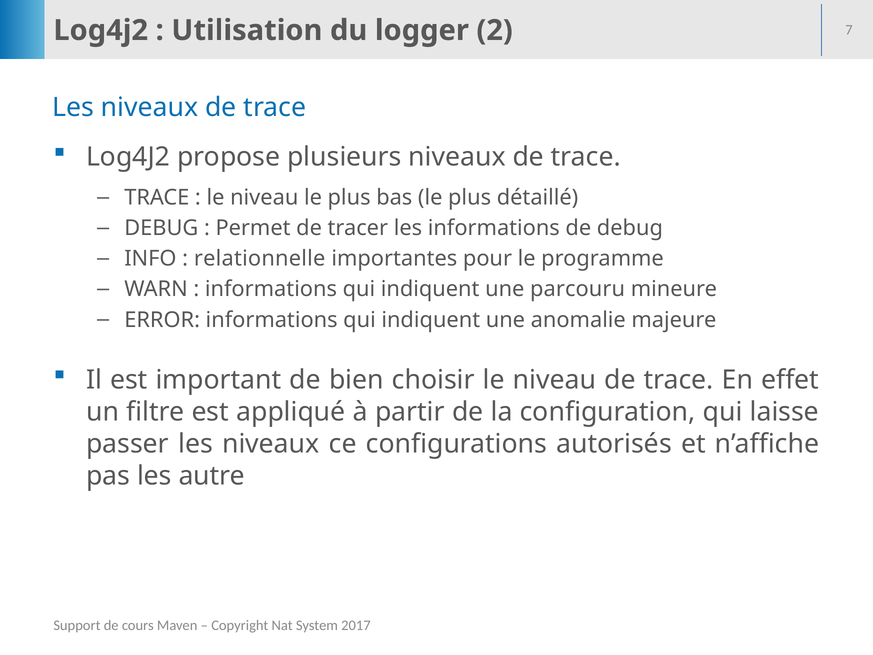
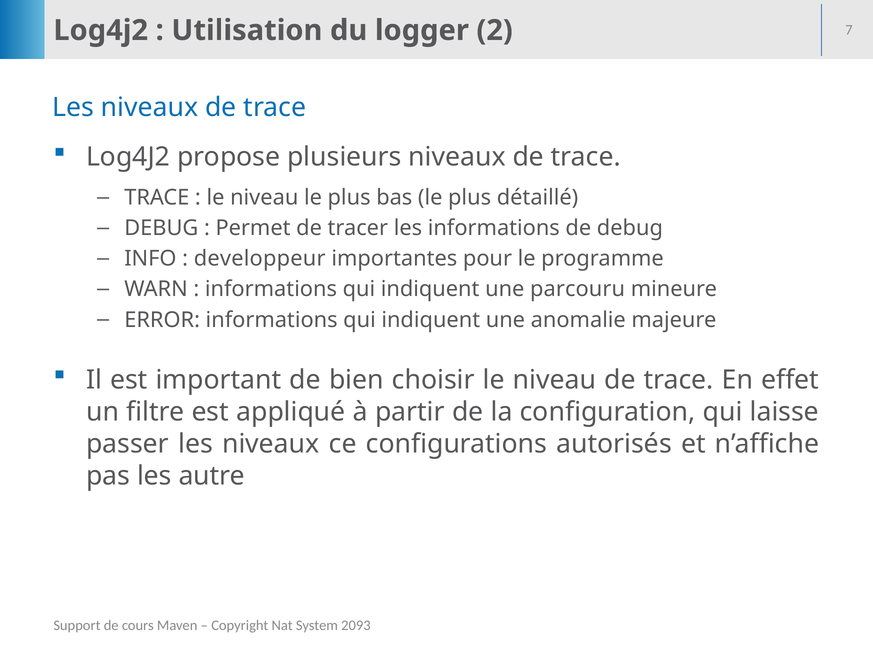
relationnelle: relationnelle -> developpeur (260, 259)
2017: 2017 -> 2093 (356, 625)
